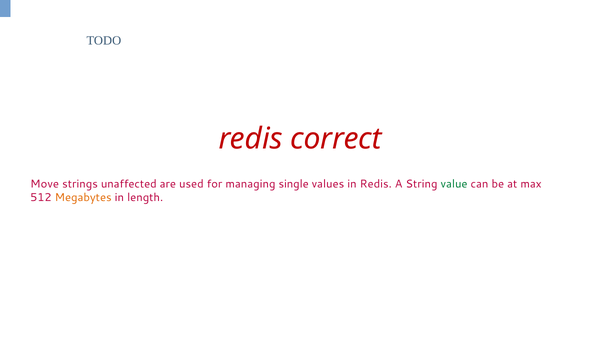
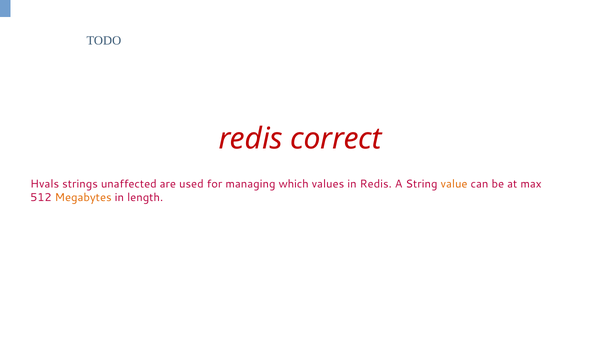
Move: Move -> Hvals (45, 184)
single: single -> which (294, 184)
value colour: green -> orange (454, 184)
